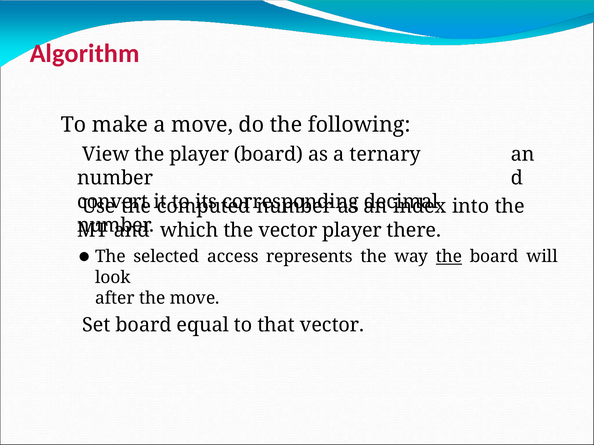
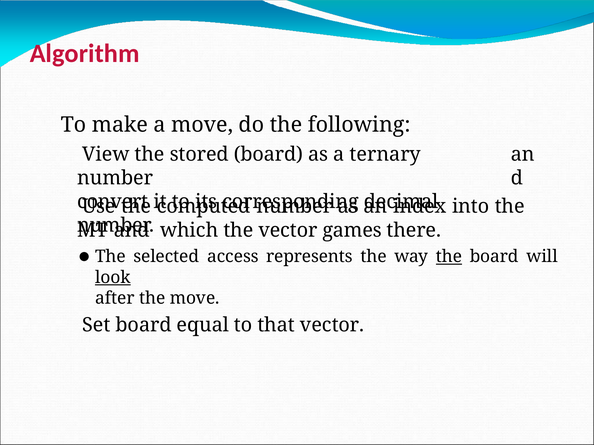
the player: player -> stored (199, 154)
vector player: player -> games (352, 230)
look underline: none -> present (113, 278)
